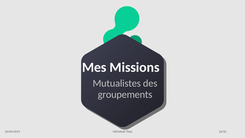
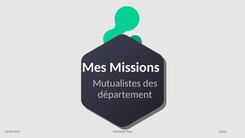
groupements: groupements -> département (125, 94)
